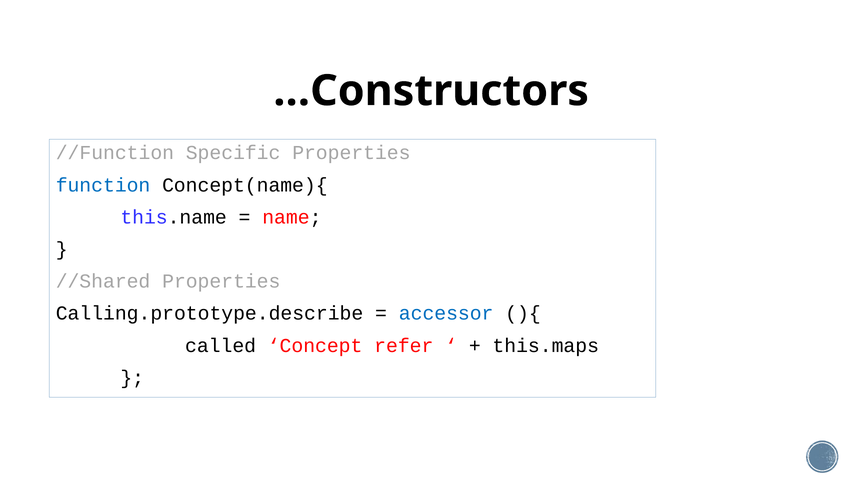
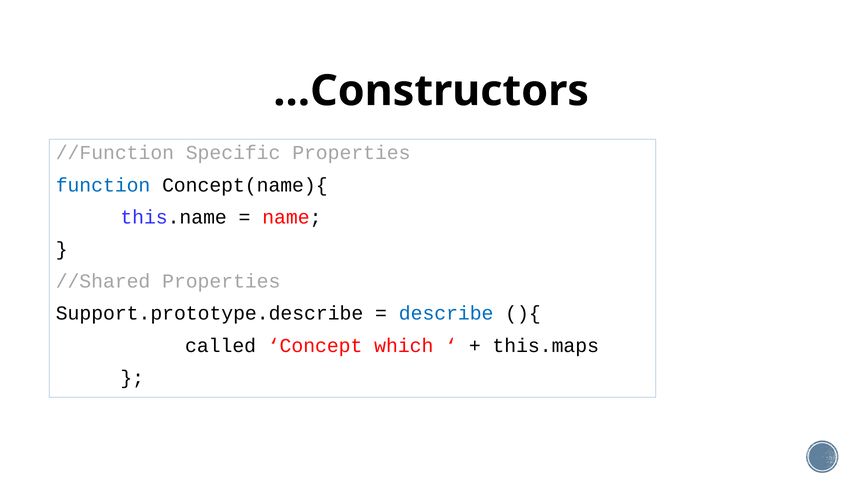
Calling.prototype.describe: Calling.prototype.describe -> Support.prototype.describe (210, 313)
accessor: accessor -> describe (446, 313)
refer: refer -> which (404, 345)
